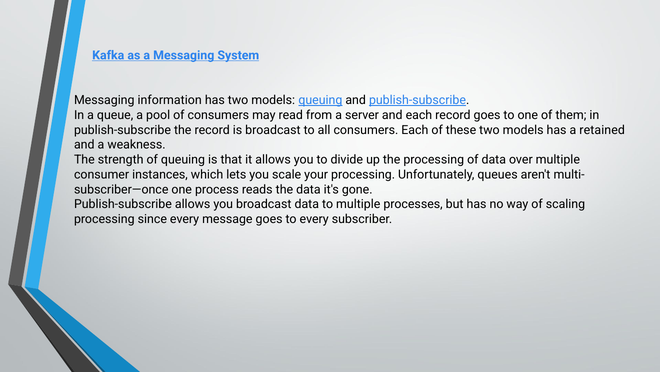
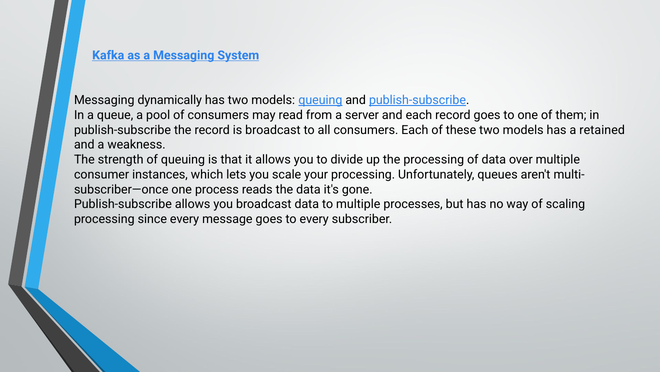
information: information -> dynamically (170, 100)
